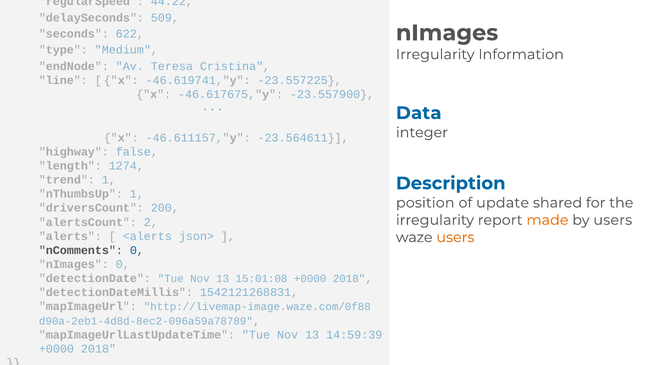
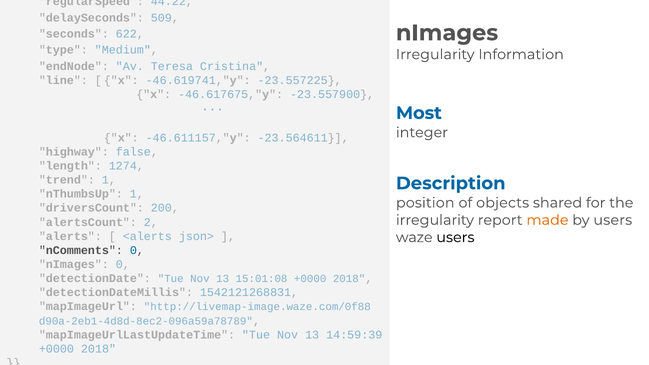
Data: Data -> Most (419, 113)
update: update -> objects (503, 203)
users colour: orange -> black (455, 237)
